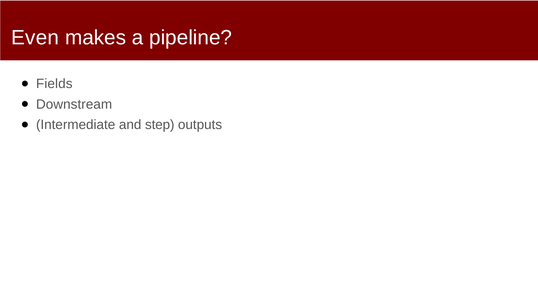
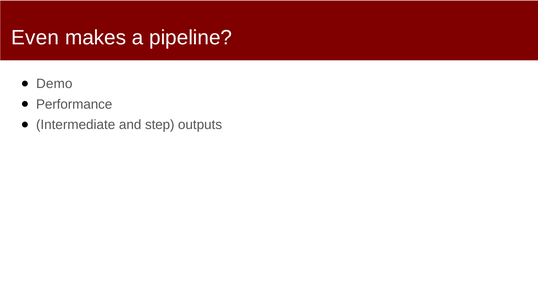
Fields: Fields -> Demo (54, 84)
Downstream: Downstream -> Performance (74, 104)
